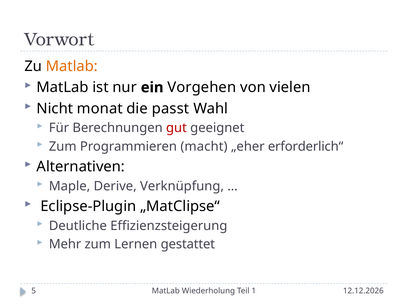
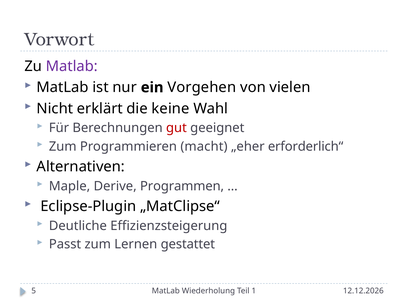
Matlab colour: orange -> purple (72, 66)
monat: monat -> erklärt (100, 109)
passt: passt -> keine (171, 109)
Verknüpfung: Verknüpfung -> Programmen (182, 186)
Mehr: Mehr -> Passt (65, 244)
